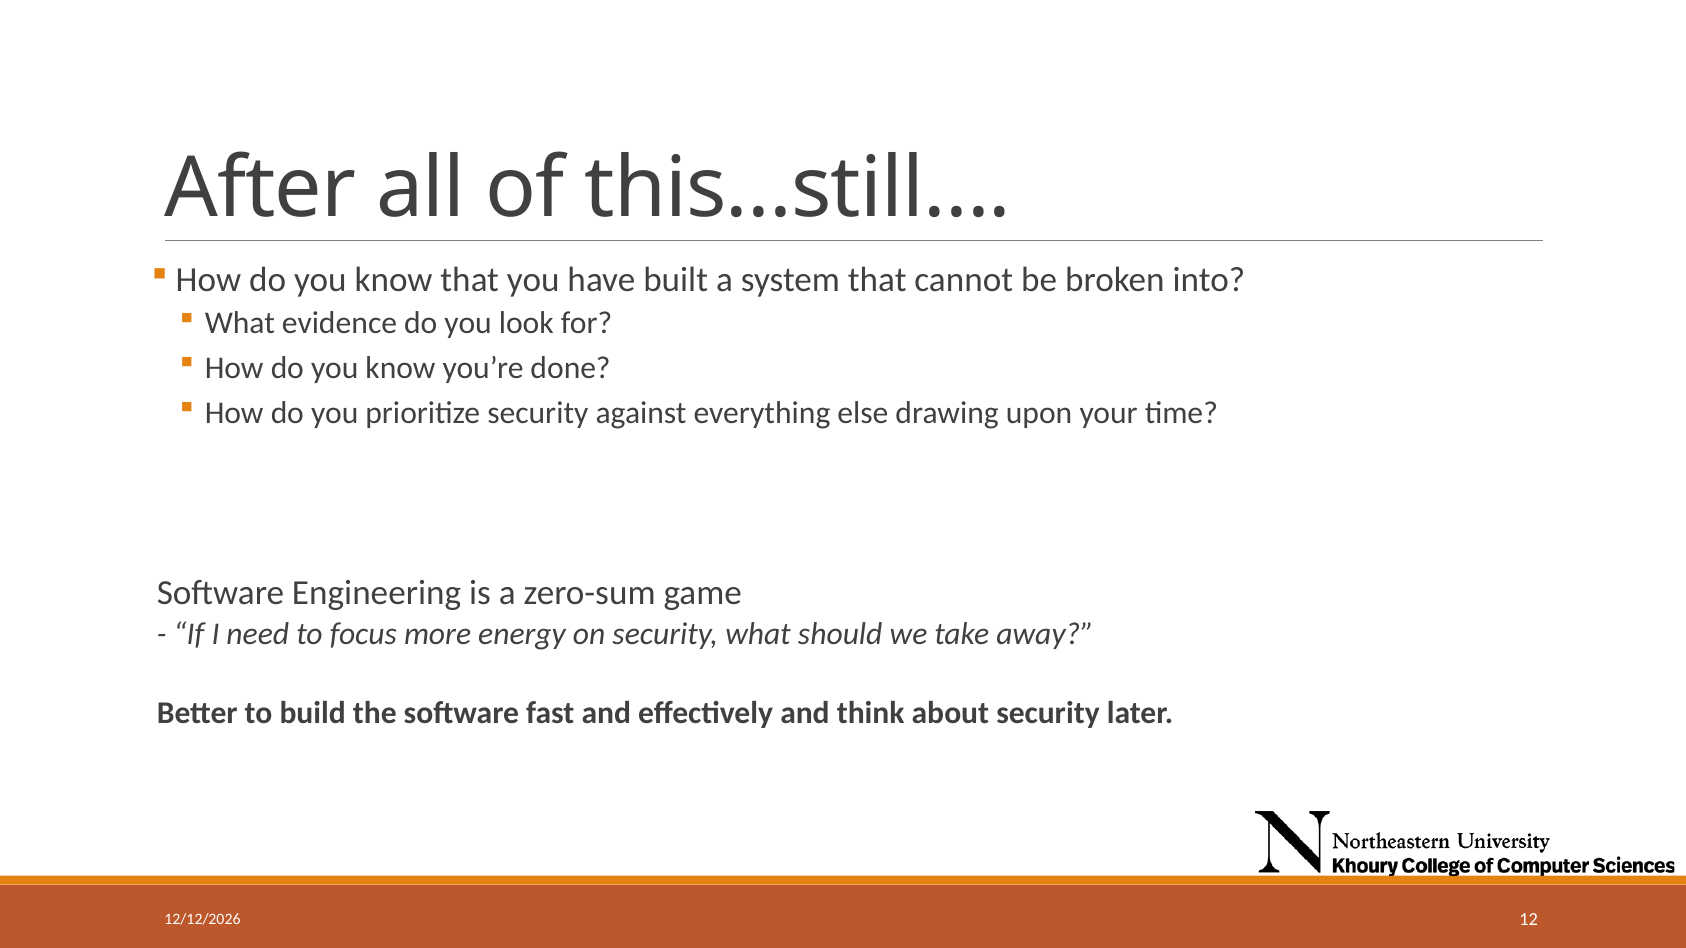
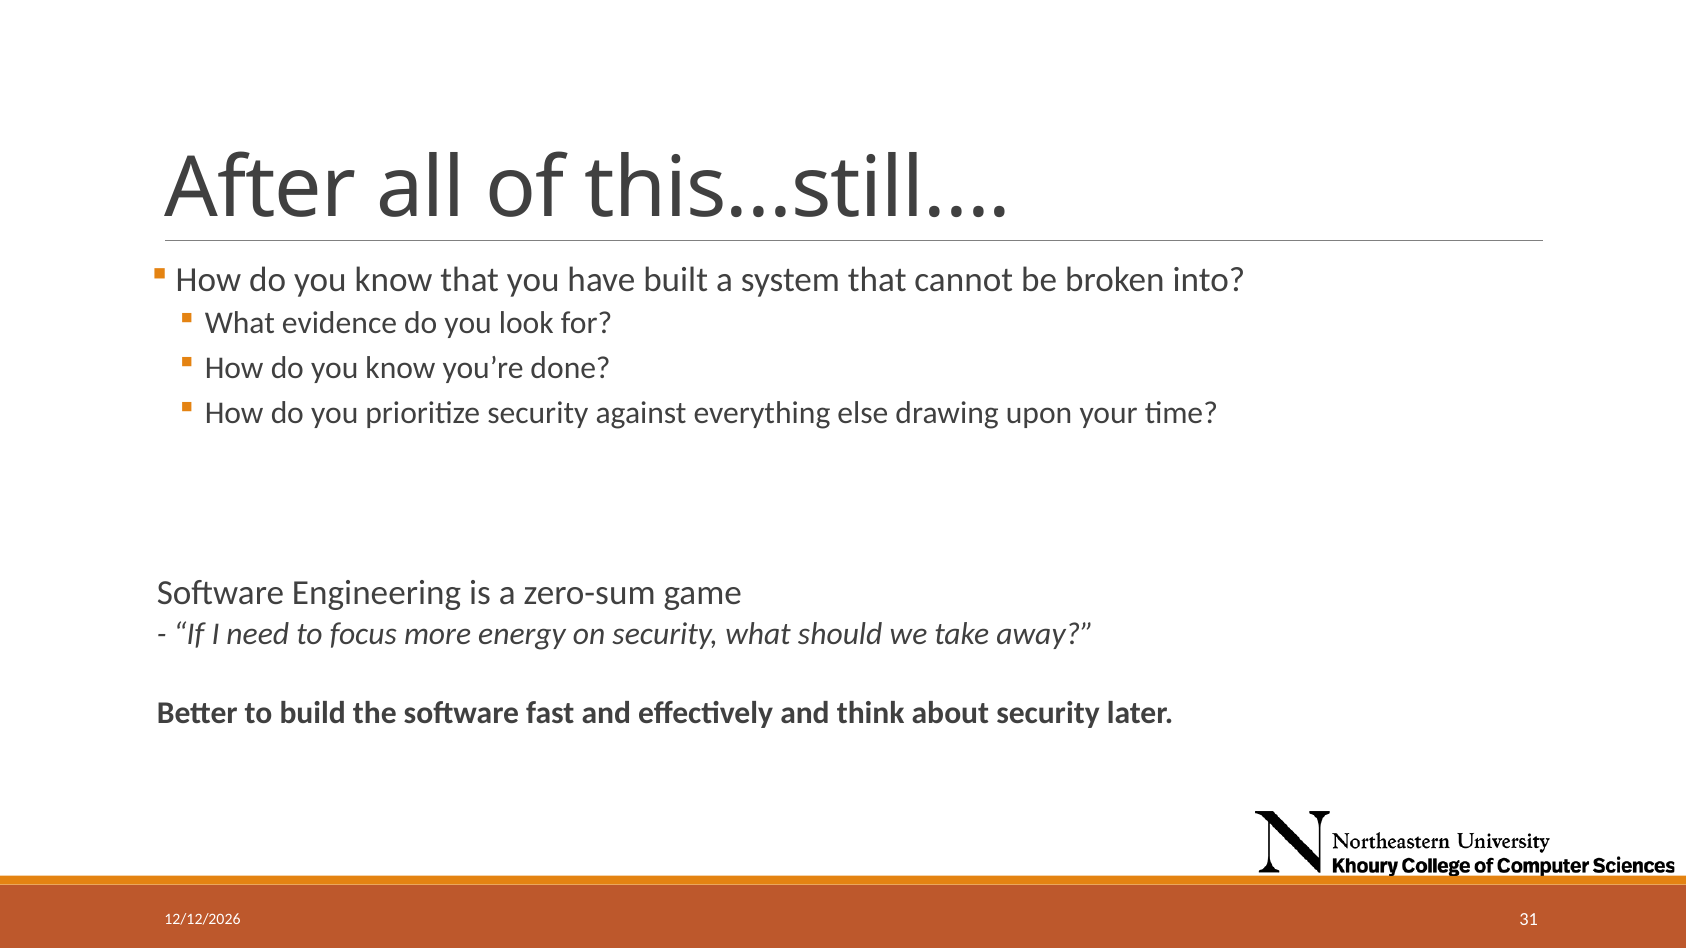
12: 12 -> 31 (1529, 920)
